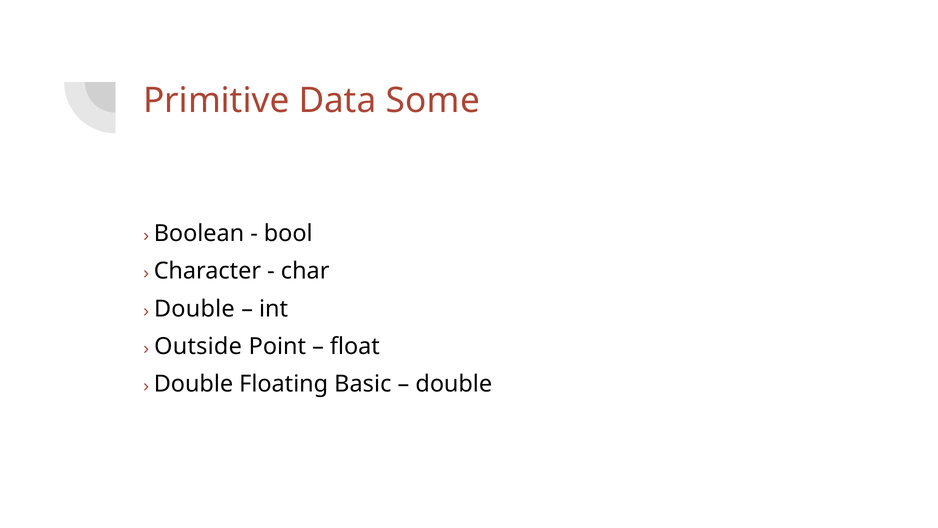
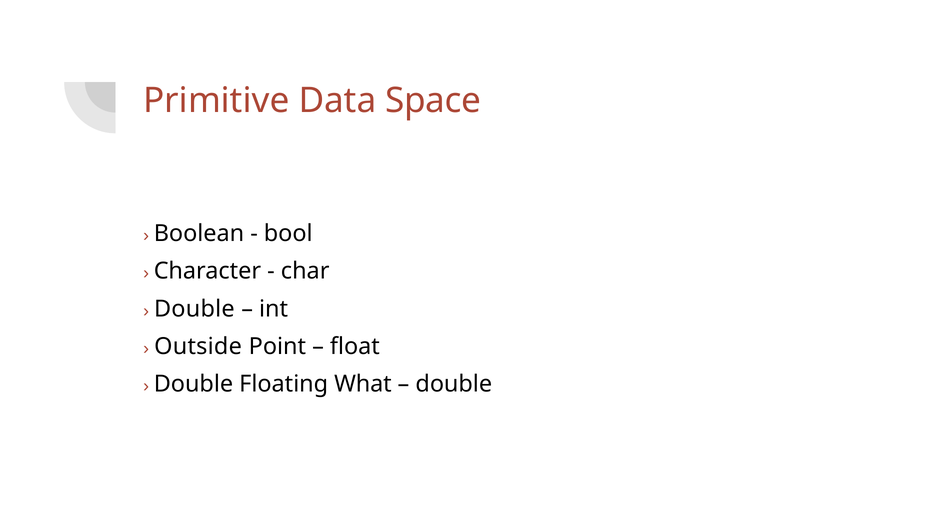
Some: Some -> Space (433, 101)
Basic: Basic -> What (363, 384)
